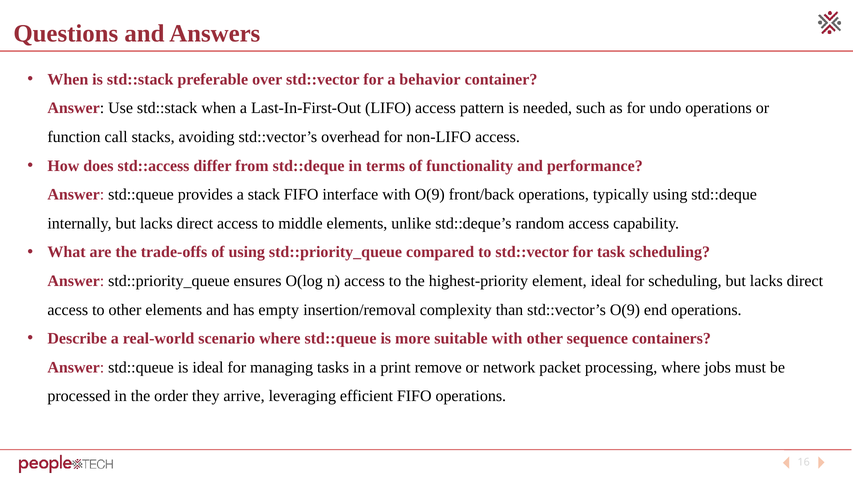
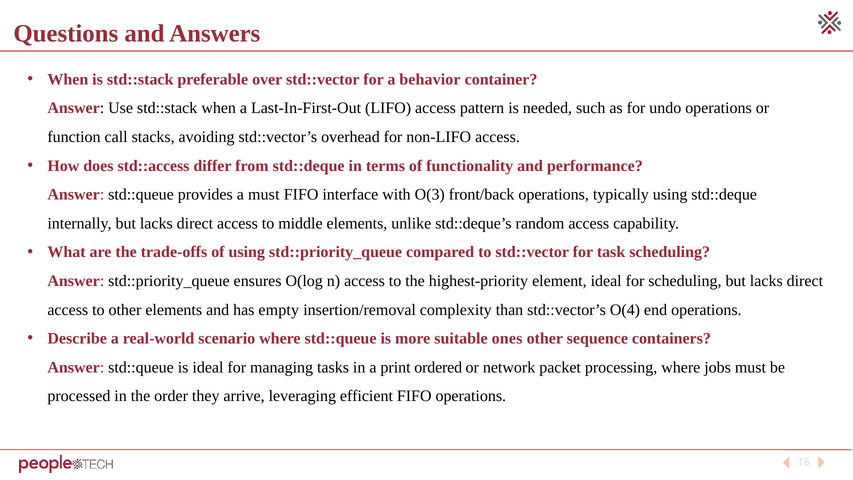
a stack: stack -> must (264, 194)
with O(9: O(9 -> O(3 (430, 194)
std::vector’s O(9: O(9 -> O(4 (625, 310)
suitable with: with -> ones (507, 338)
remove: remove -> ordered (438, 367)
